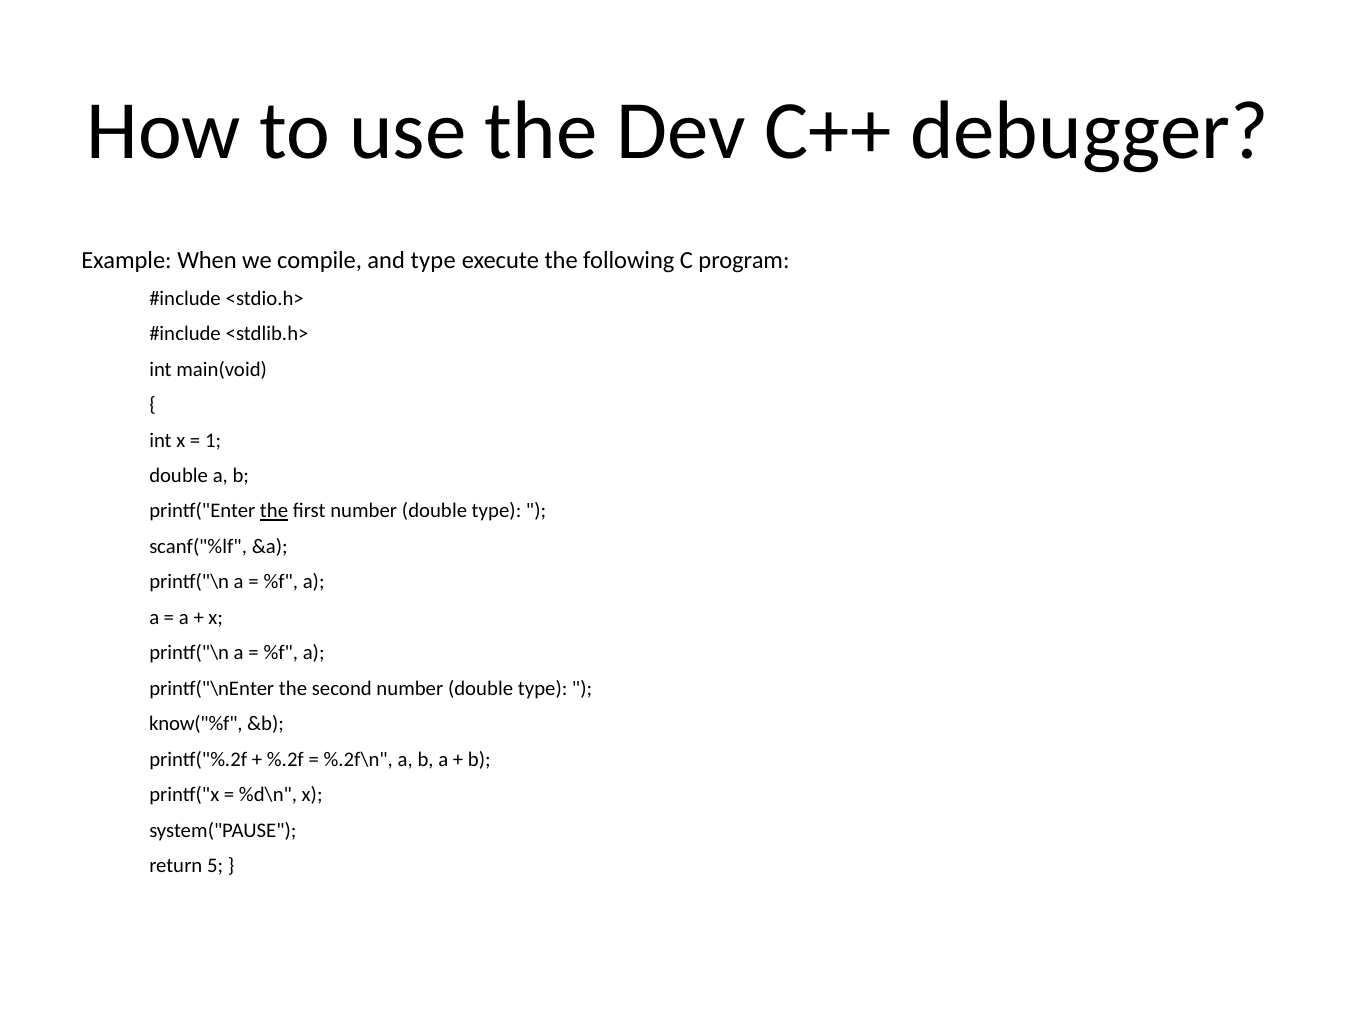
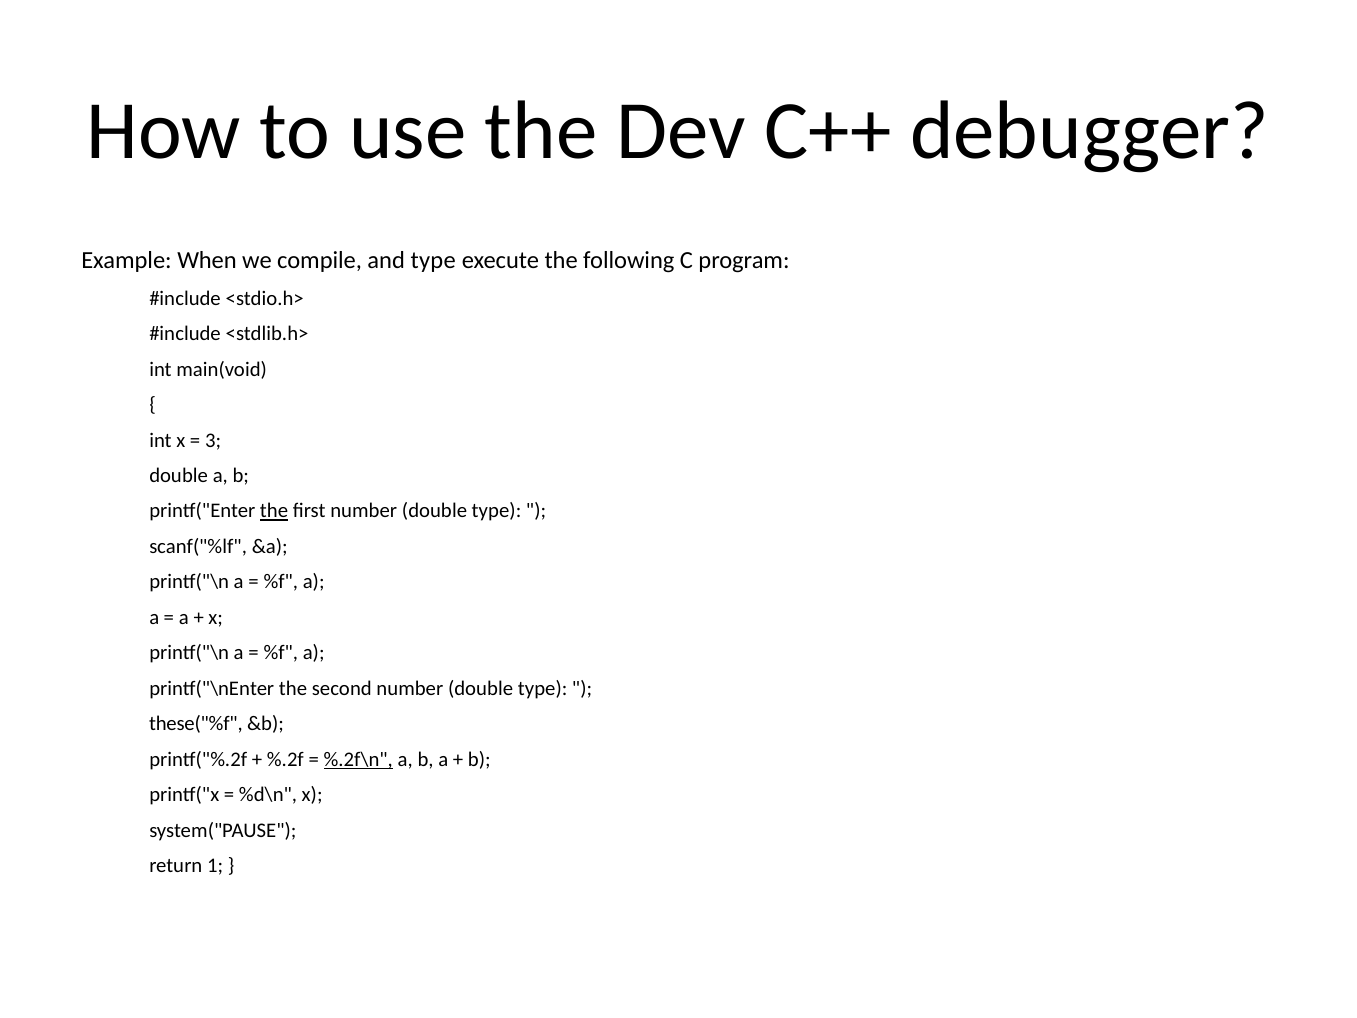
1: 1 -> 3 (213, 440)
know("%f: know("%f -> these("%f (196, 724)
%.2f\n underline: none -> present (358, 759)
5: 5 -> 1 (215, 866)
